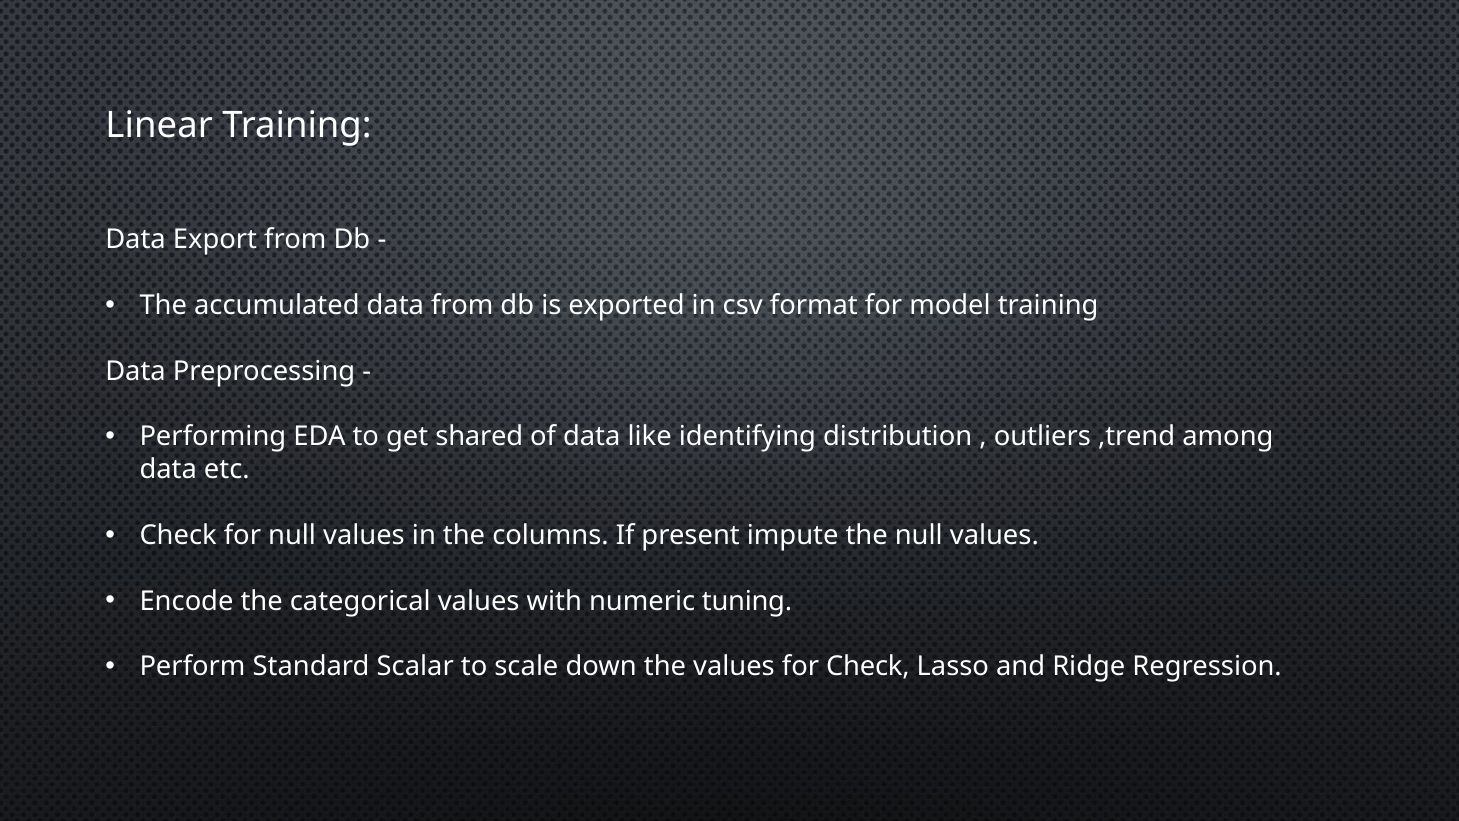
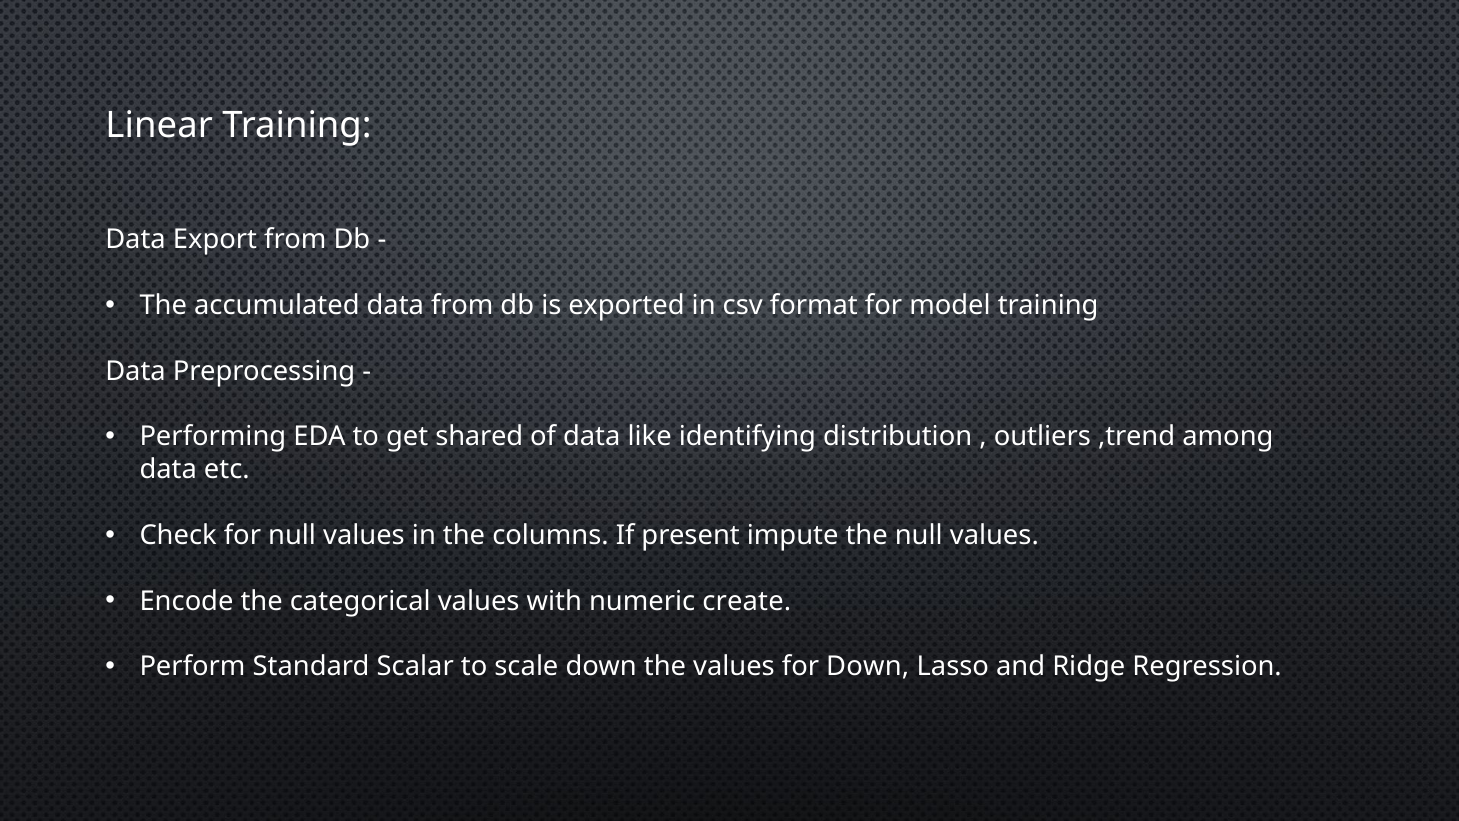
tuning: tuning -> create (747, 601)
for Check: Check -> Down (868, 667)
